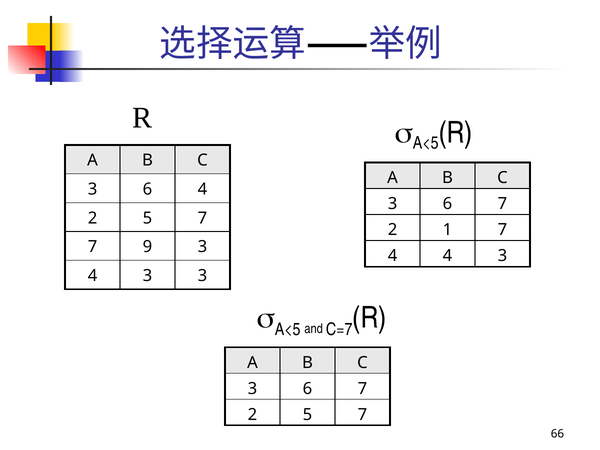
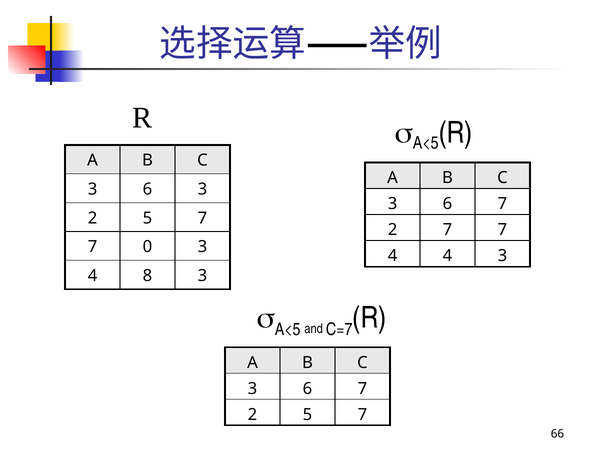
6 4: 4 -> 3 (203, 189)
2 1: 1 -> 7 (448, 230)
9: 9 -> 0 (148, 247)
3: 3 -> 8 (148, 276)
